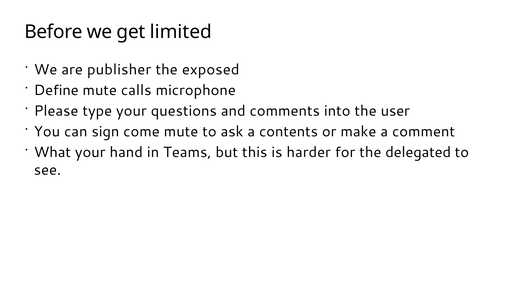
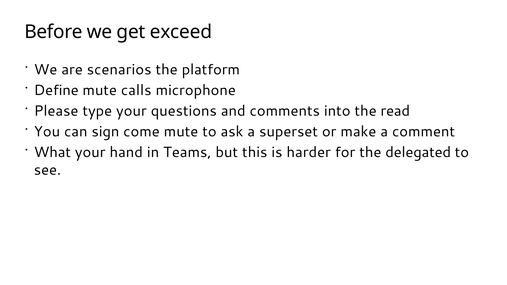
limited: limited -> exceed (181, 32)
publisher: publisher -> scenarios (119, 70)
exposed: exposed -> platform (211, 70)
user: user -> read (395, 111)
contents: contents -> superset (289, 132)
